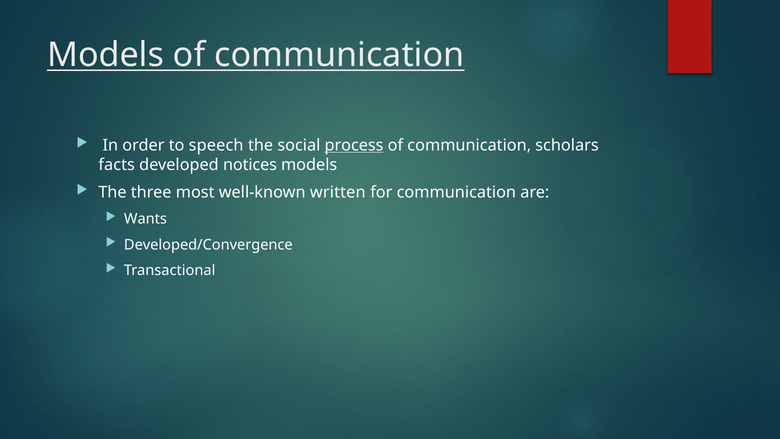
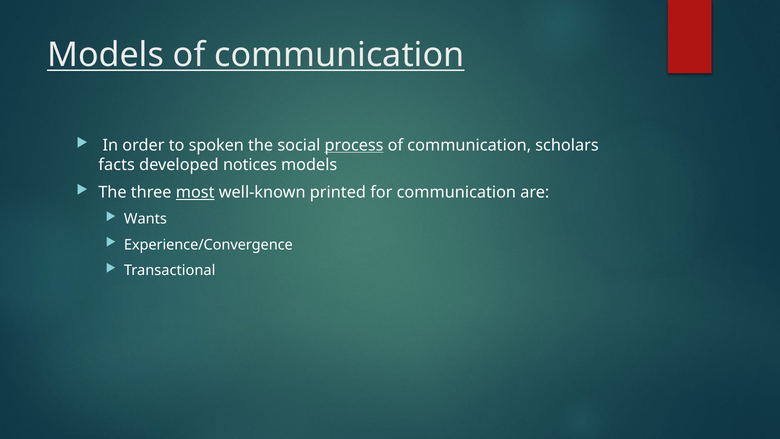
speech: speech -> spoken (216, 145)
most underline: none -> present (195, 192)
written: written -> printed (338, 192)
Developed/Convergence: Developed/Convergence -> Experience/Convergence (208, 245)
